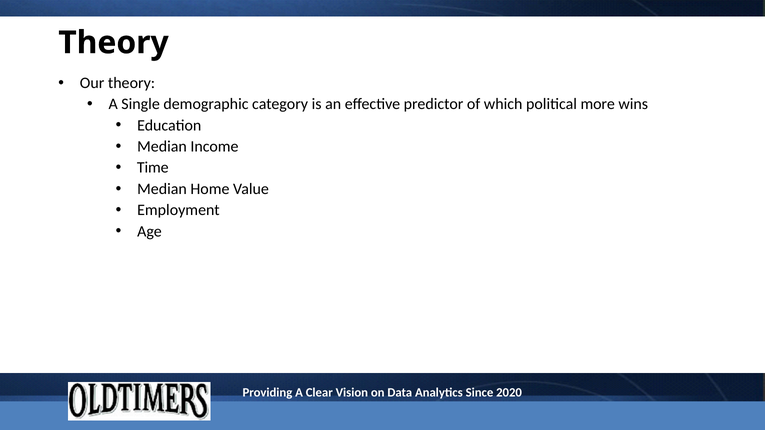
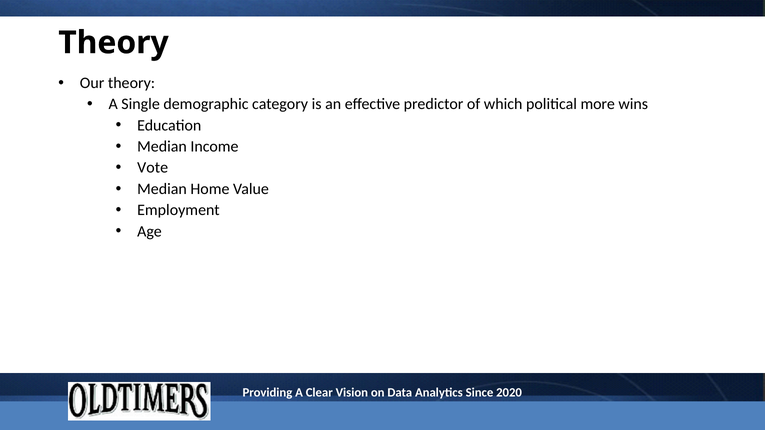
Time: Time -> Vote (153, 168)
